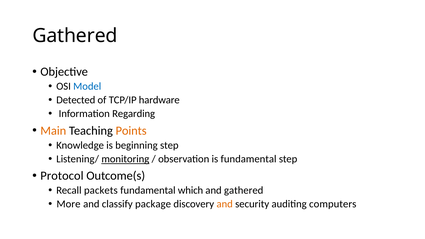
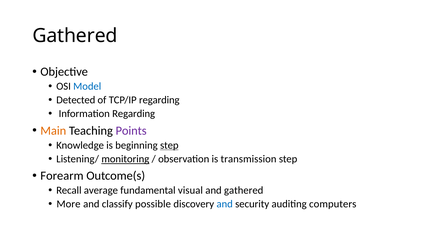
TCP/IP hardware: hardware -> regarding (159, 100)
Points colour: orange -> purple (131, 131)
step underline: none -> present (169, 145)
is fundamental: fundamental -> transmission (249, 159)
Protocol: Protocol -> Forearm (62, 176)
packets: packets -> average (101, 190)
which: which -> visual (190, 190)
package: package -> possible (153, 204)
and colour: orange -> blue (225, 204)
